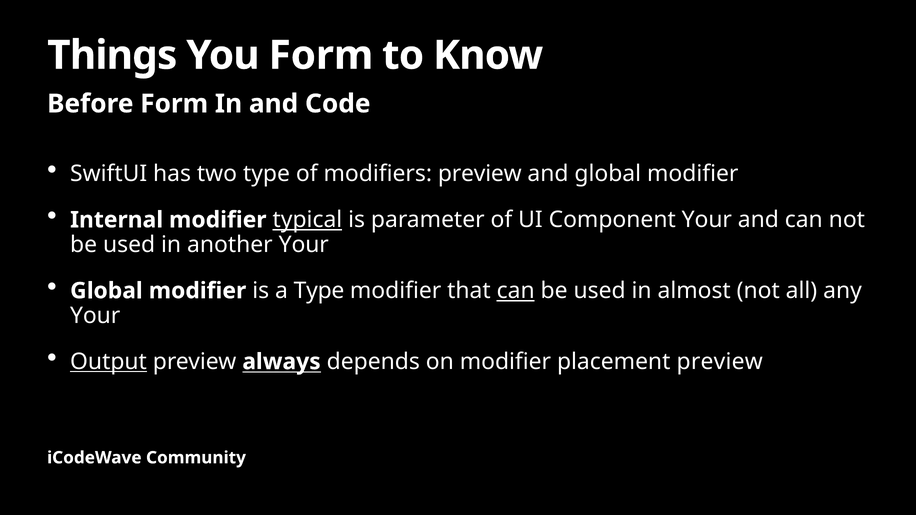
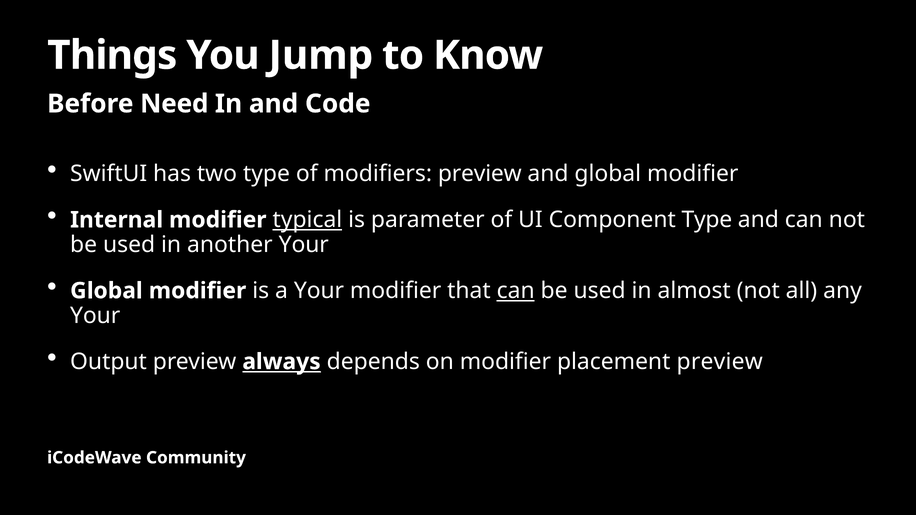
You Form: Form -> Jump (321, 55)
Before Form: Form -> Need (174, 104)
Component Your: Your -> Type (707, 220)
a Type: Type -> Your (319, 291)
Output underline: present -> none (108, 362)
always underline: none -> present (282, 362)
